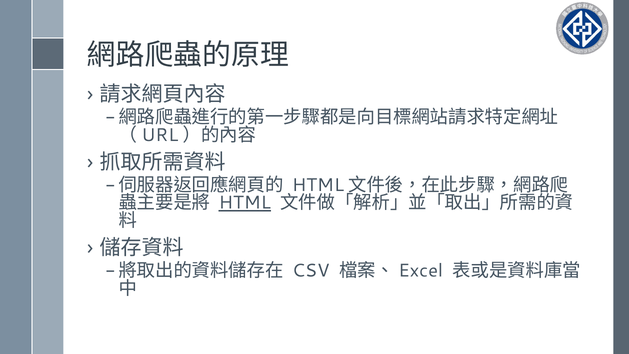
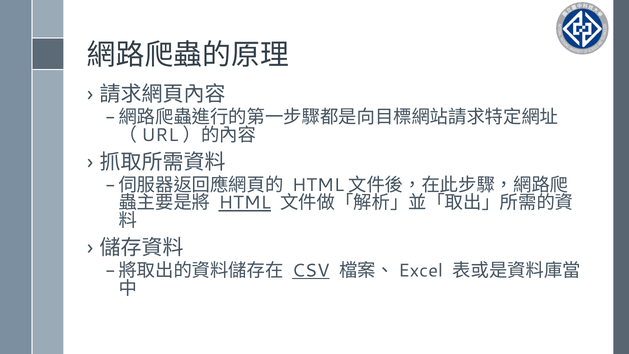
CSV underline: none -> present (311, 271)
